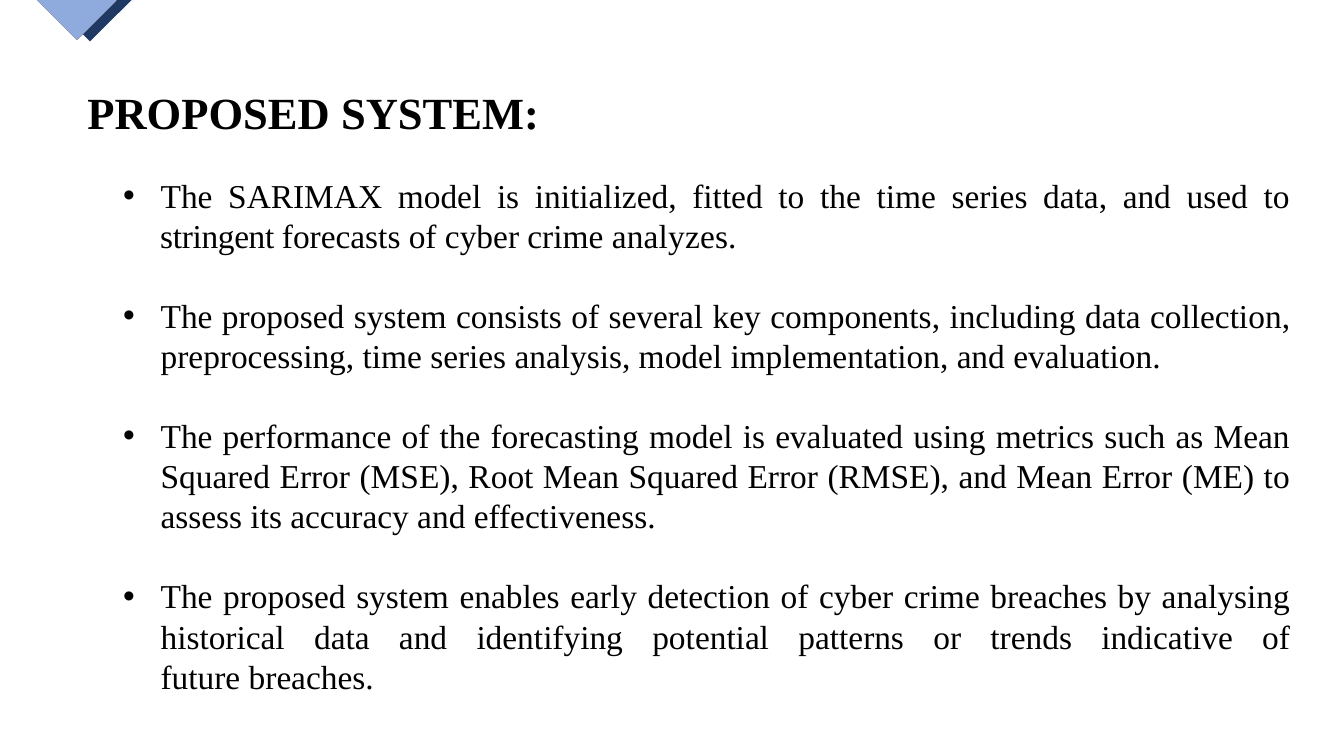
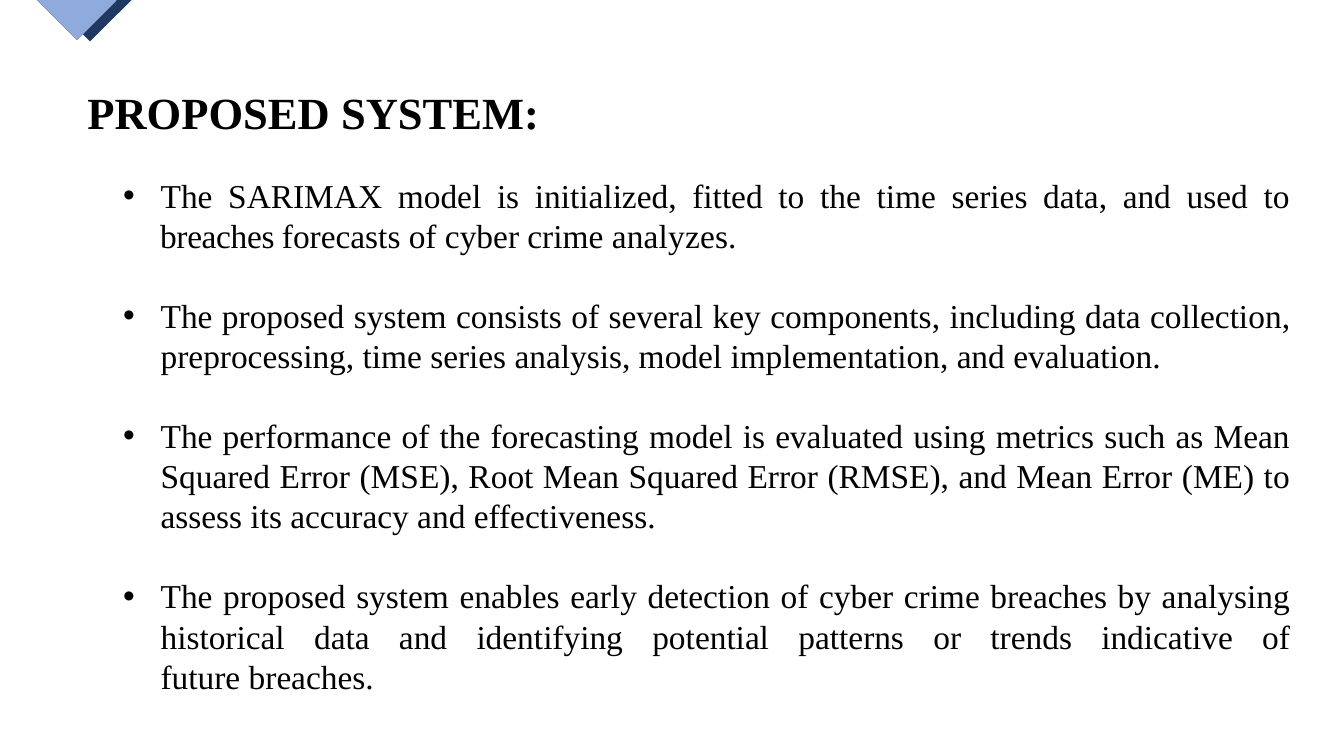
stringent: stringent -> breaches (217, 238)
